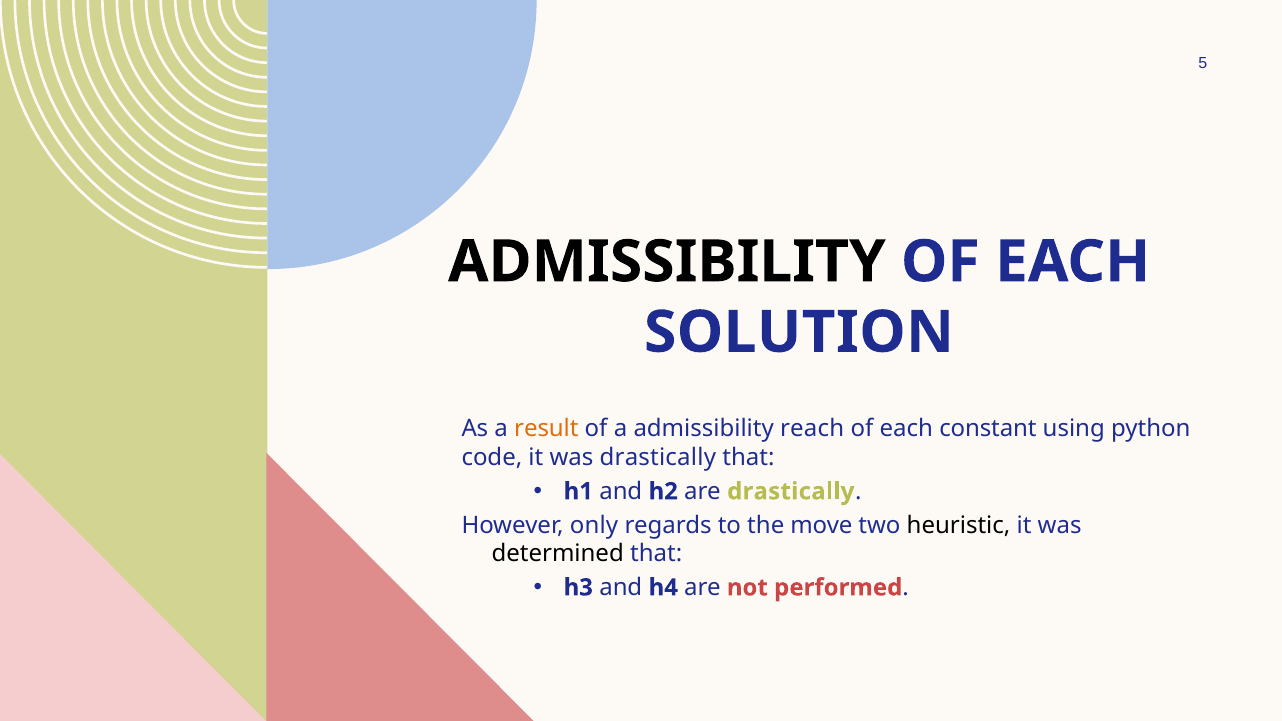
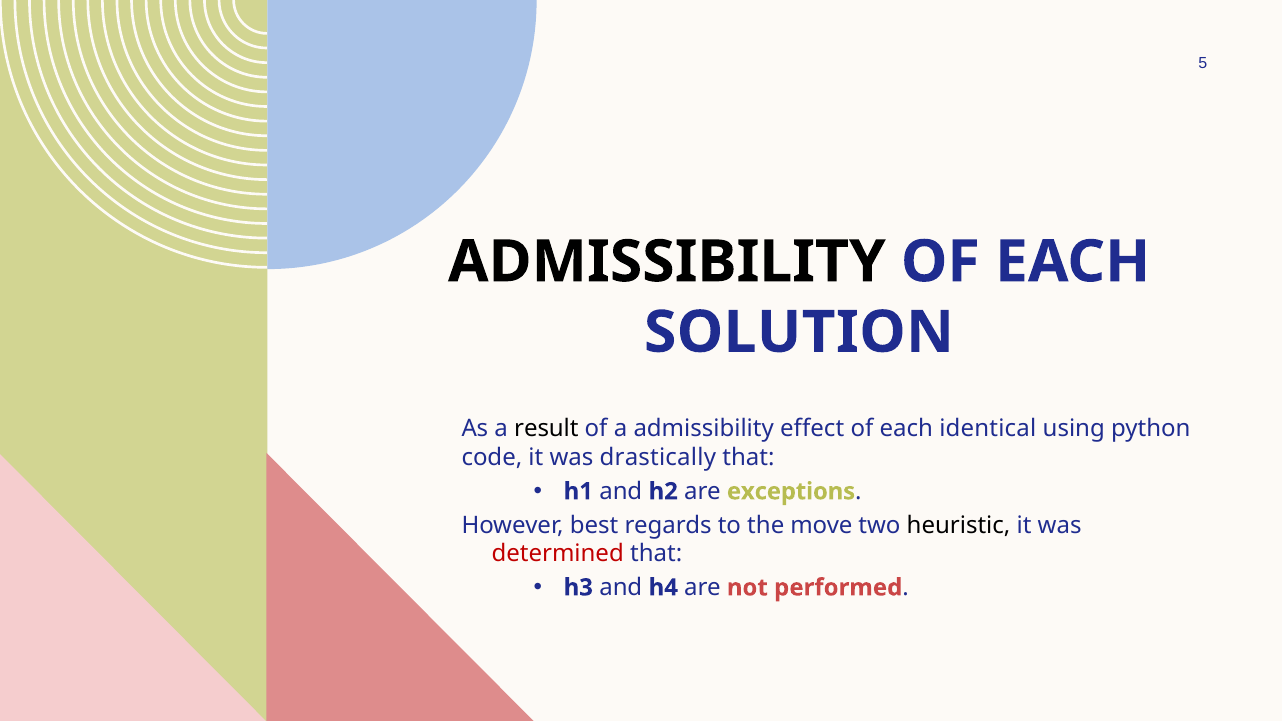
result colour: orange -> black (546, 429)
reach: reach -> effect (812, 429)
constant: constant -> identical (988, 429)
are drastically: drastically -> exceptions (791, 492)
only: only -> best (594, 525)
determined colour: black -> red (558, 554)
